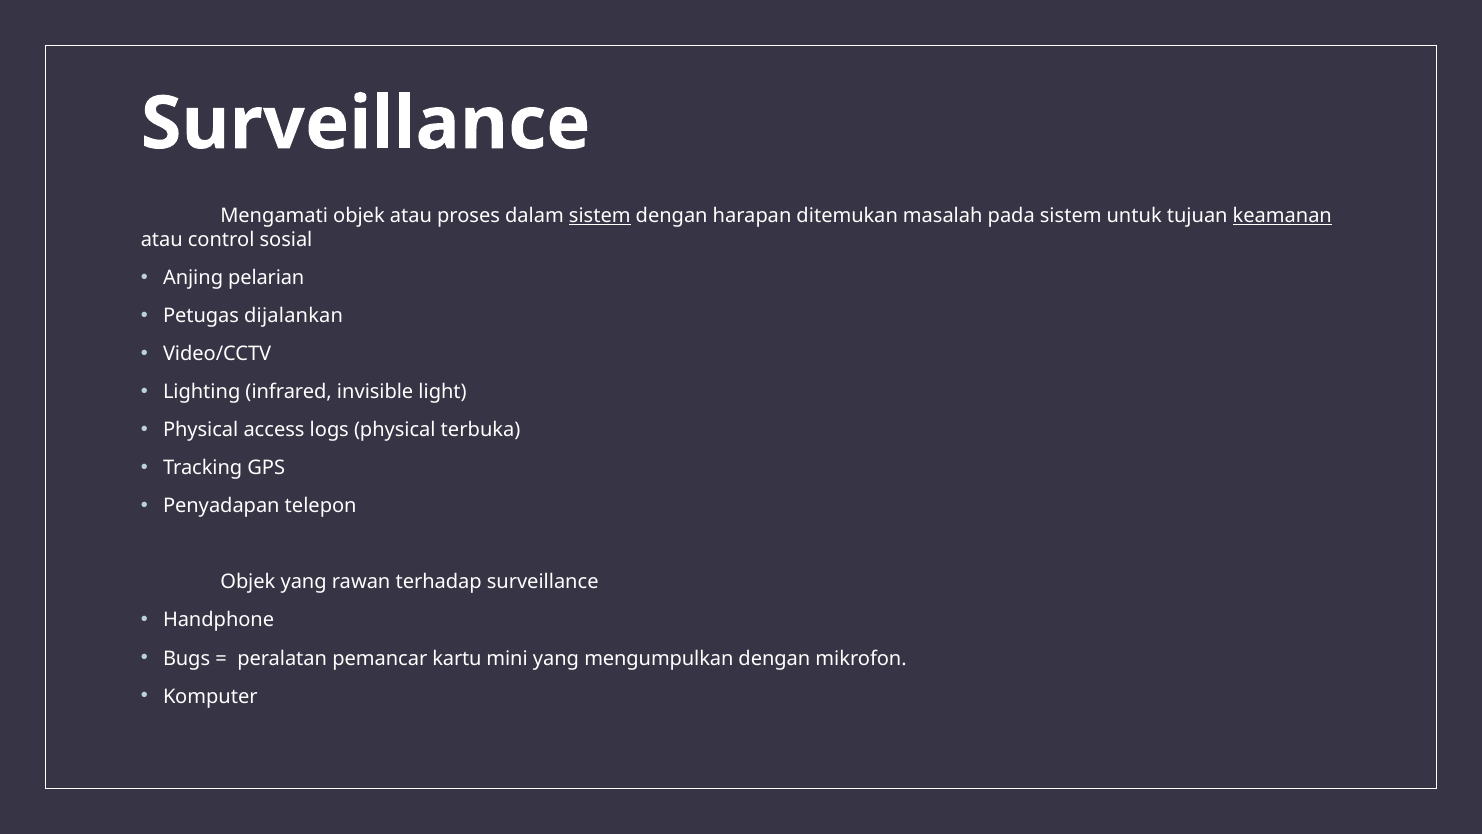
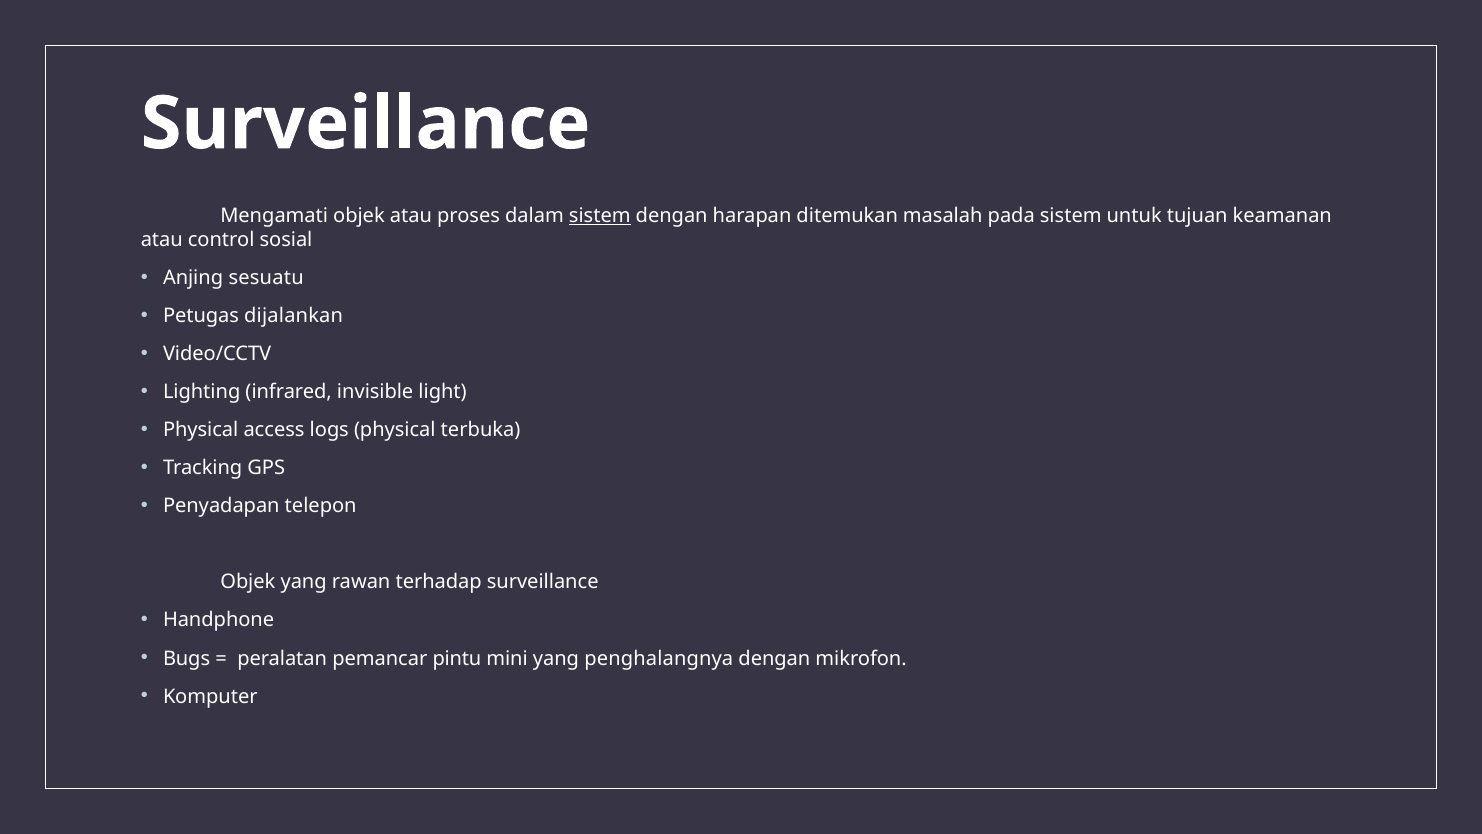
keamanan underline: present -> none (1282, 216)
pelarian: pelarian -> sesuatu (266, 278)
kartu: kartu -> pintu (457, 658)
mengumpulkan: mengumpulkan -> penghalangnya (659, 658)
